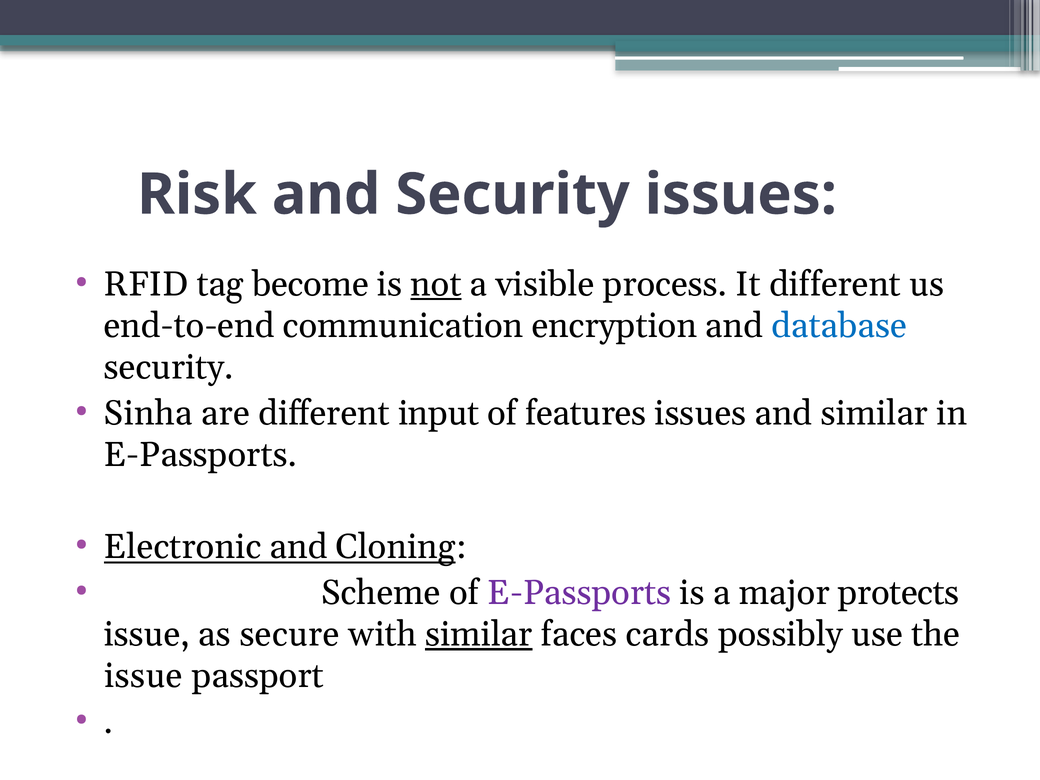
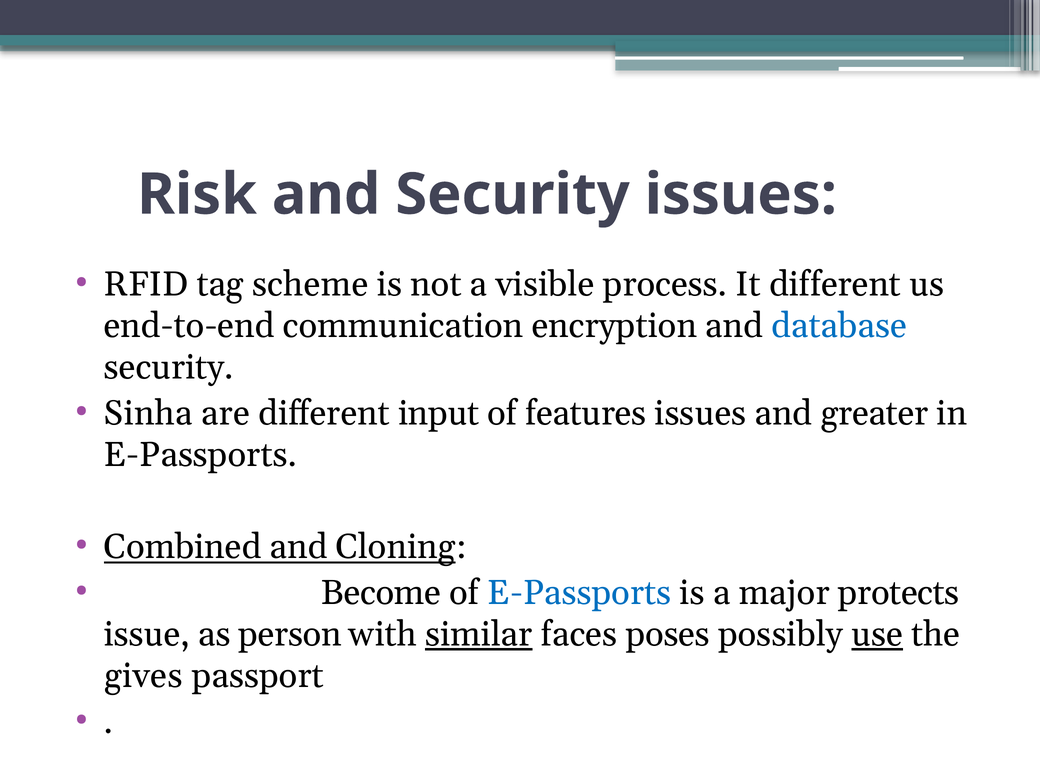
become: become -> scheme (310, 284)
not underline: present -> none (436, 284)
and similar: similar -> greater (875, 413)
Electronic: Electronic -> Combined (183, 547)
Scheme: Scheme -> Become (381, 593)
E-Passports colour: purple -> blue (579, 593)
secure: secure -> person (290, 634)
cards: cards -> poses (668, 634)
use underline: none -> present (877, 634)
issue: issue -> gives (144, 676)
